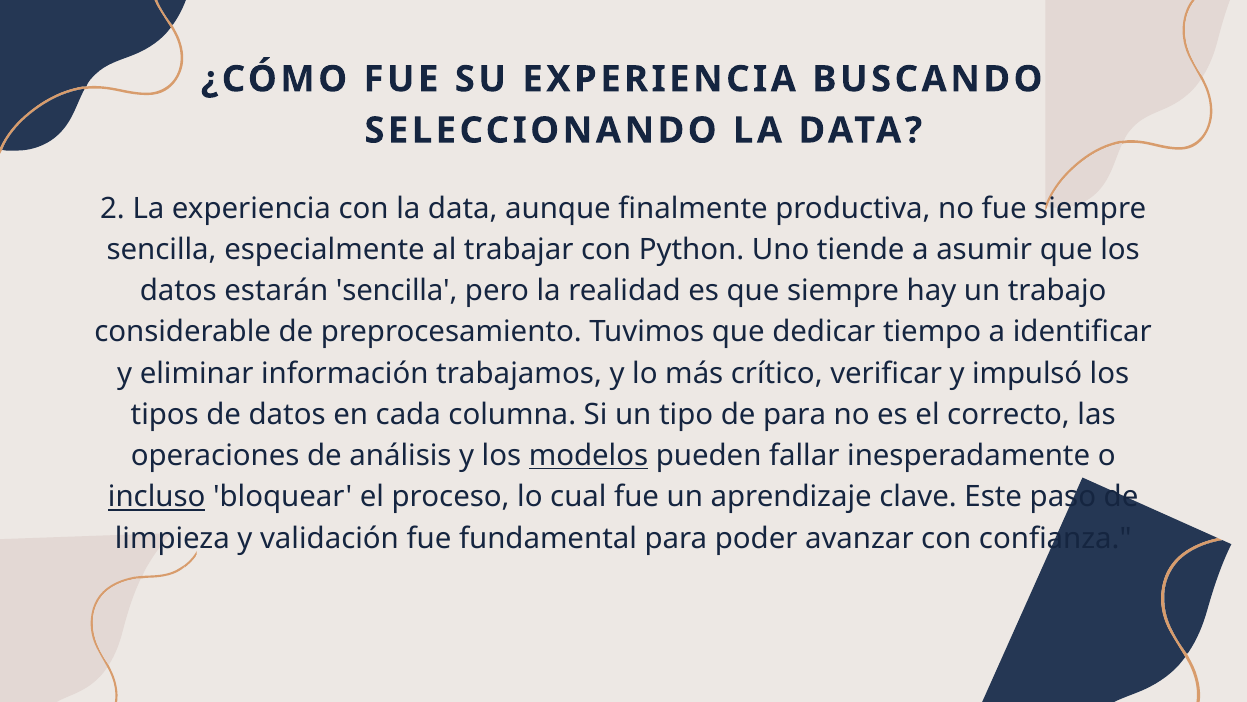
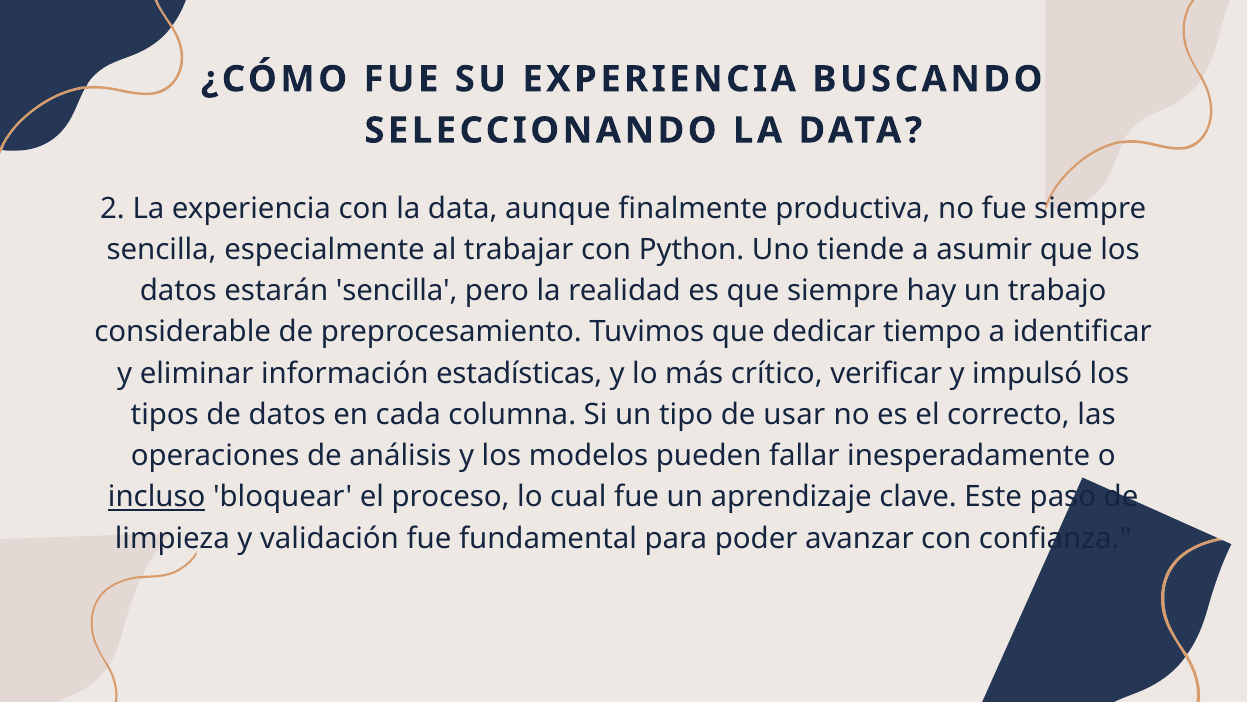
trabajamos: trabajamos -> estadísticas (519, 373)
de para: para -> usar (794, 414)
modelos underline: present -> none (589, 455)
